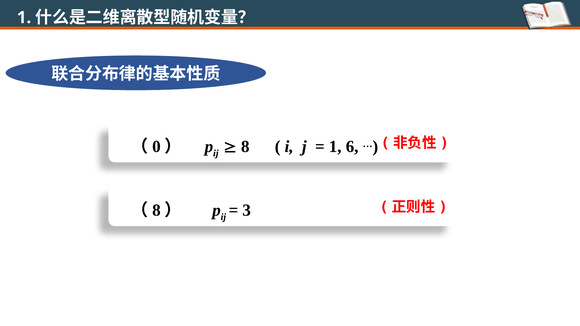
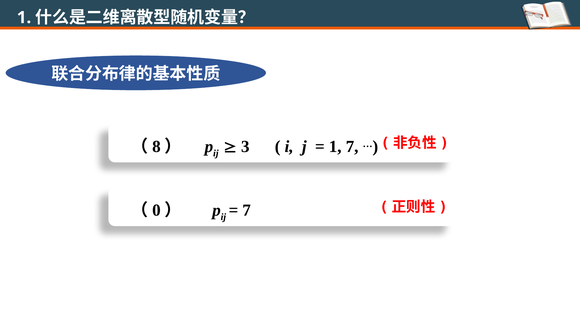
0: 0 -> 8 (156, 147)
8: 8 -> 3 (245, 147)
1 6: 6 -> 7 (352, 147)
8: 8 -> 0 (156, 210)
3: 3 -> 7 (247, 210)
